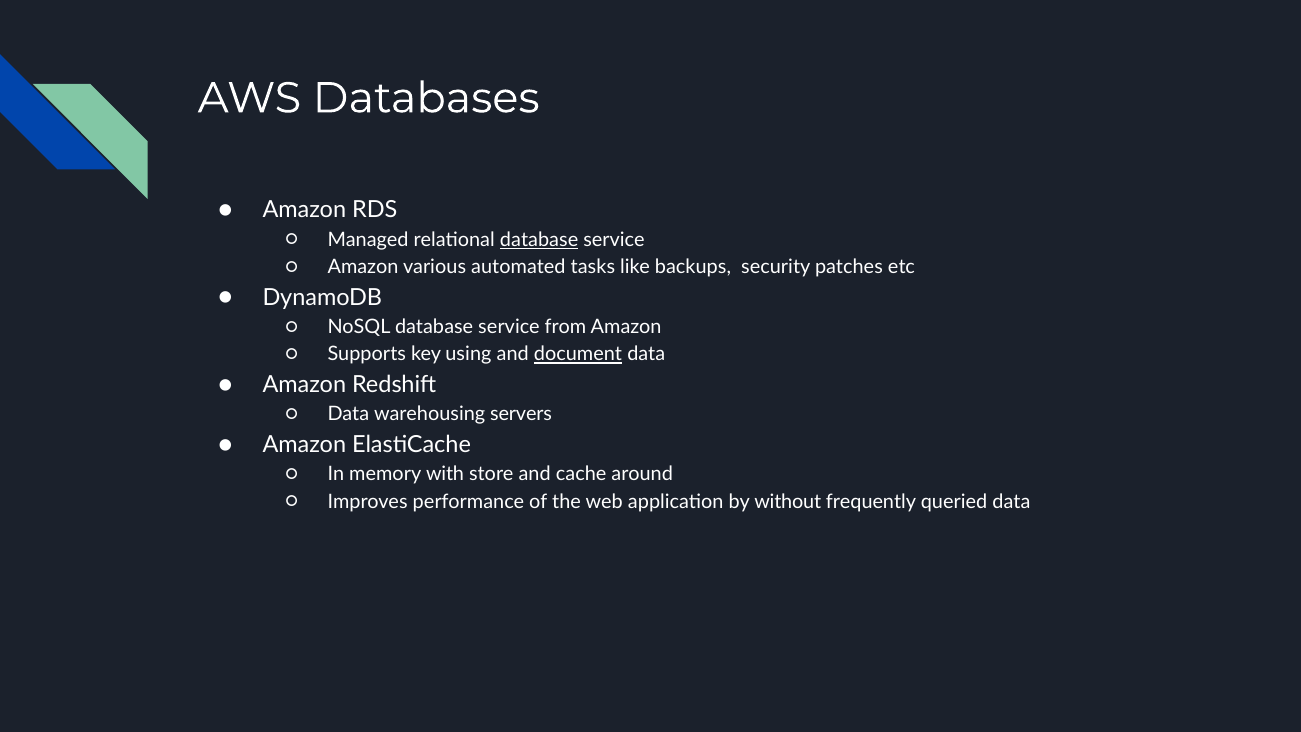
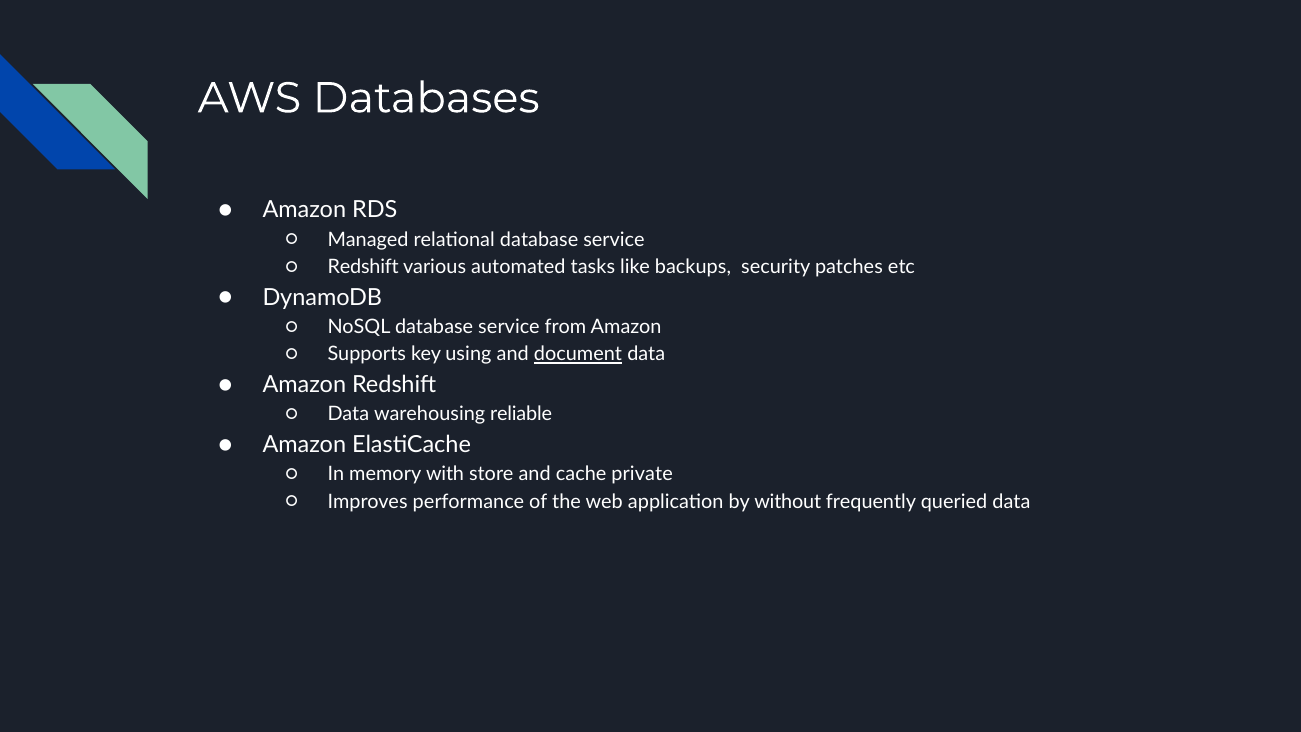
database underline: present -> none (539, 240)
Amazon: Amazon -> Redshift (363, 267)
servers: servers -> reliable (521, 414)
around: around -> private (642, 474)
